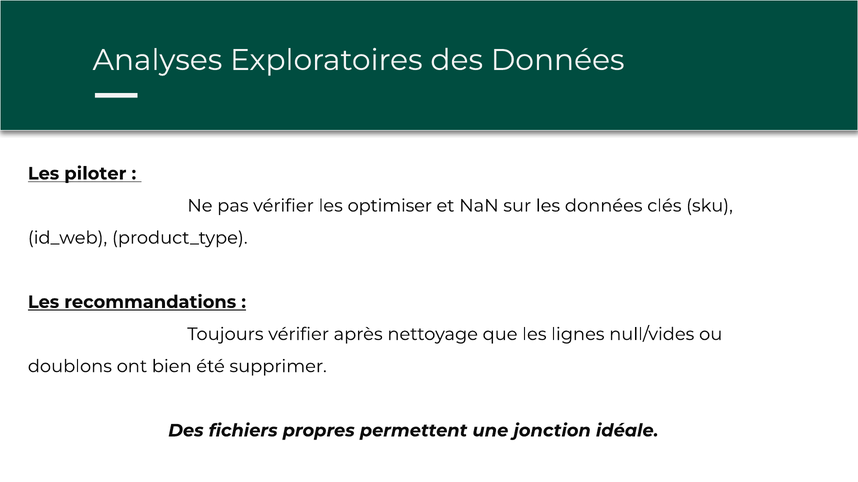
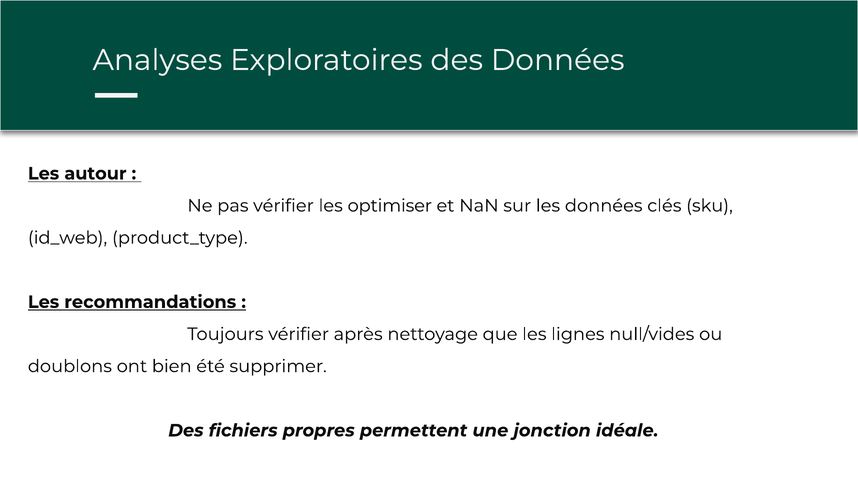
piloter: piloter -> autour (95, 174)
